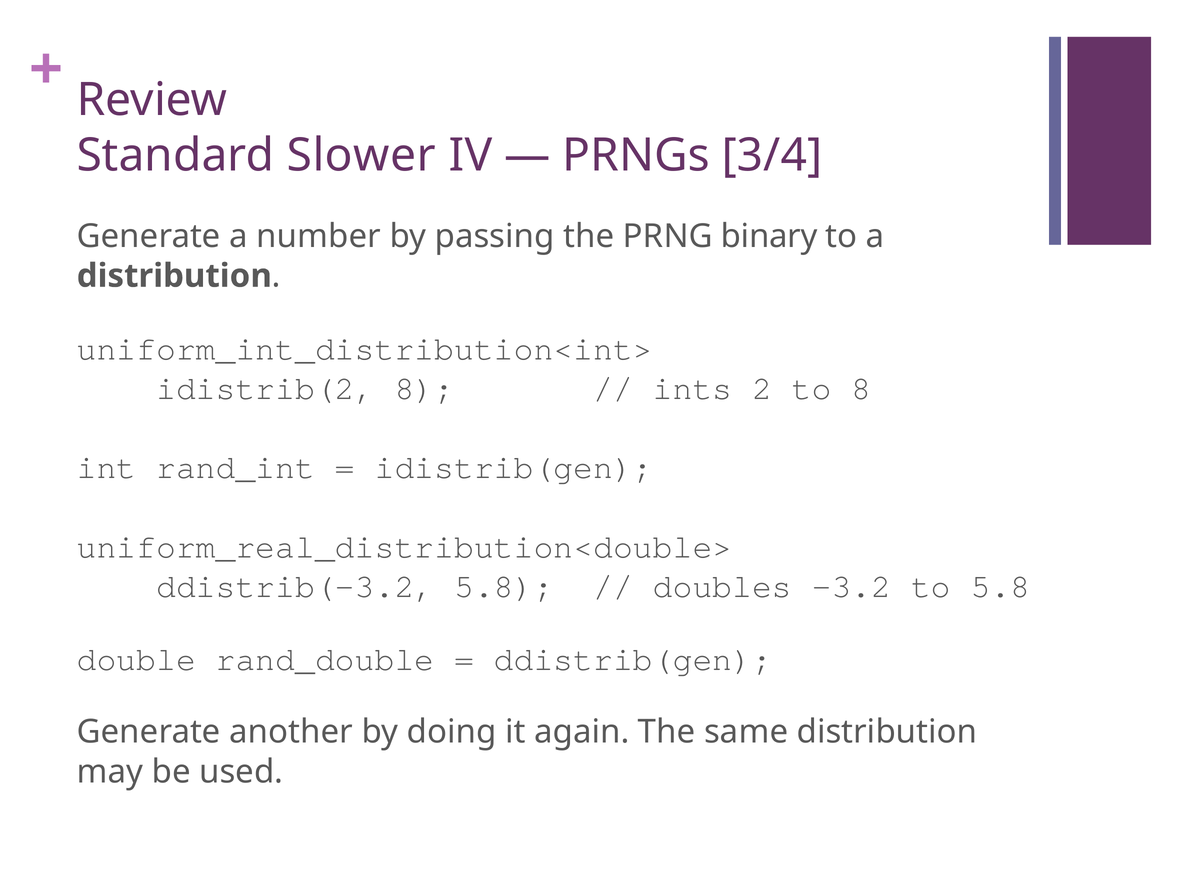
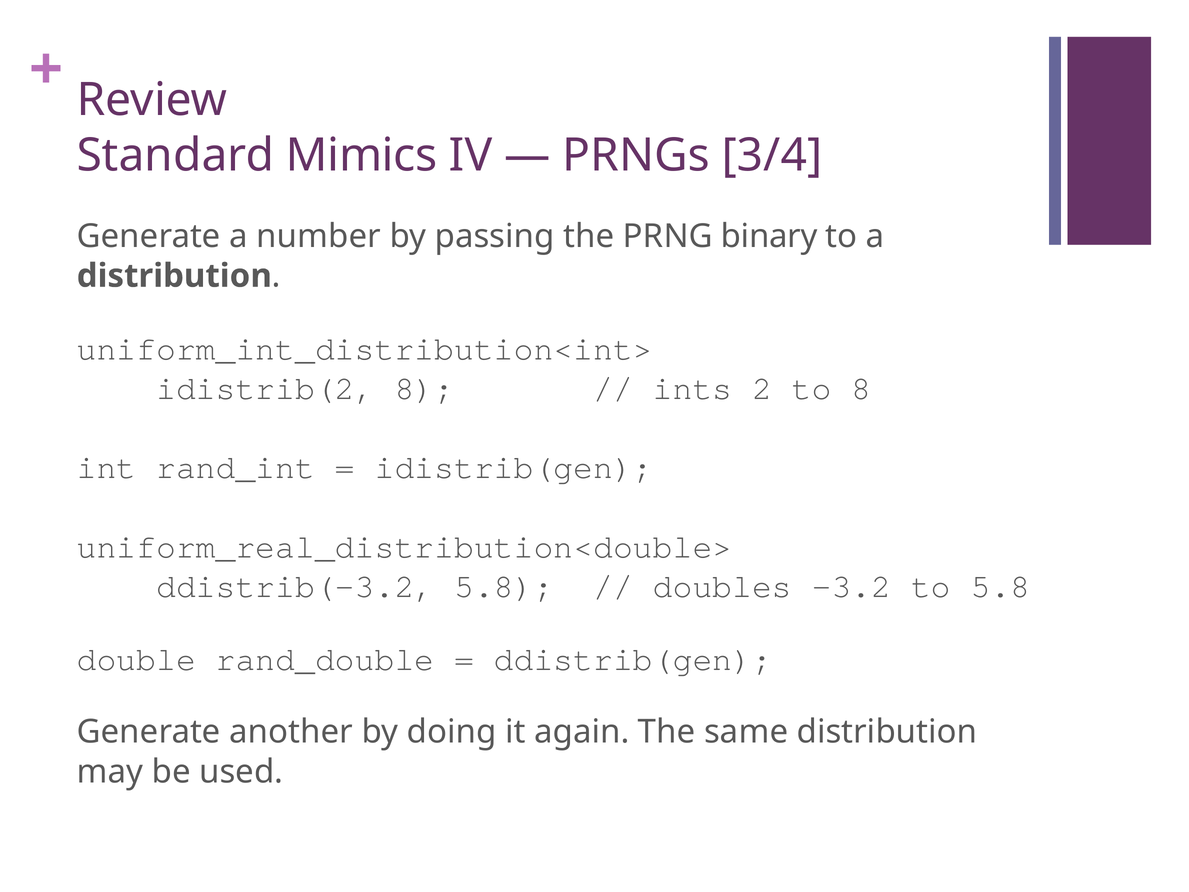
Slower: Slower -> Mimics (362, 155)
